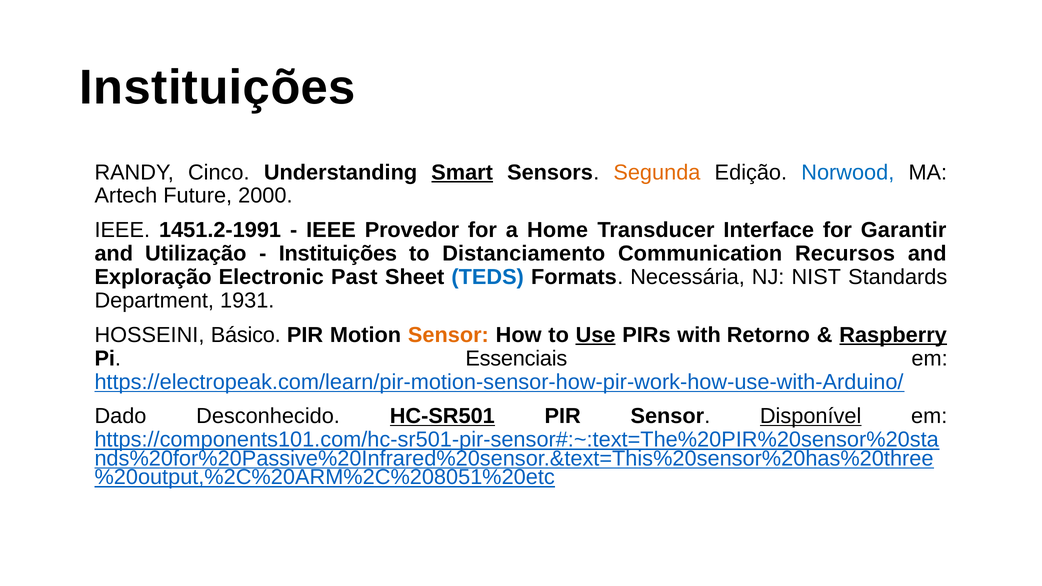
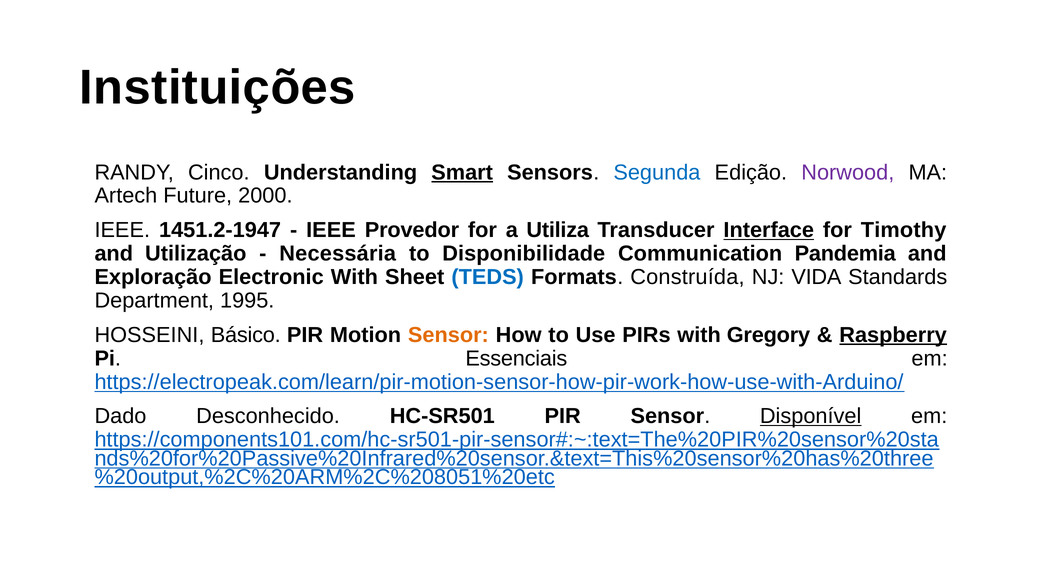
Segunda colour: orange -> blue (657, 172)
Norwood colour: blue -> purple (848, 172)
1451.2-1991: 1451.2-1991 -> 1451.2-1947 (220, 230)
Home: Home -> Utiliza (558, 230)
Interface underline: none -> present (769, 230)
Garantir: Garantir -> Timothy (904, 230)
Instituições: Instituições -> Necessária (338, 254)
Distanciamento: Distanciamento -> Disponibilidade (524, 254)
Recursos: Recursos -> Pandemia (845, 254)
Electronic Past: Past -> With (354, 277)
Necessária: Necessária -> Construída (687, 277)
NIST: NIST -> VIDA (816, 277)
1931: 1931 -> 1995 (247, 301)
Use underline: present -> none (596, 335)
Retorno: Retorno -> Gregory (768, 335)
HC-SR501 underline: present -> none (442, 416)
